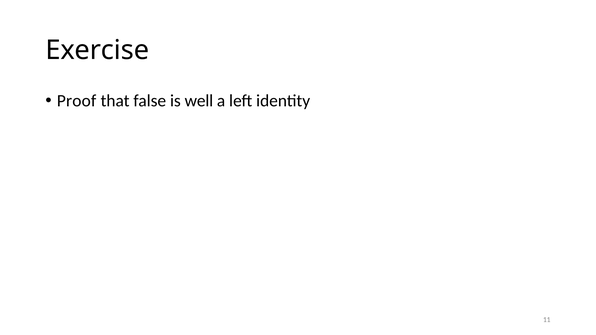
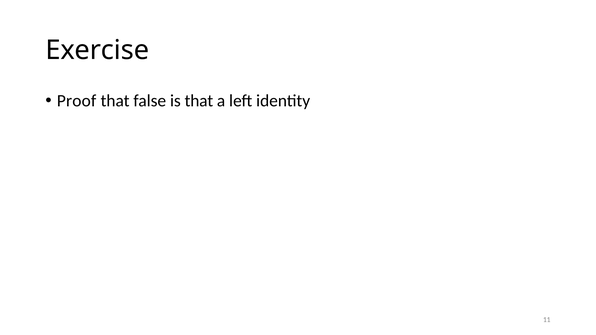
is well: well -> that (199, 101)
